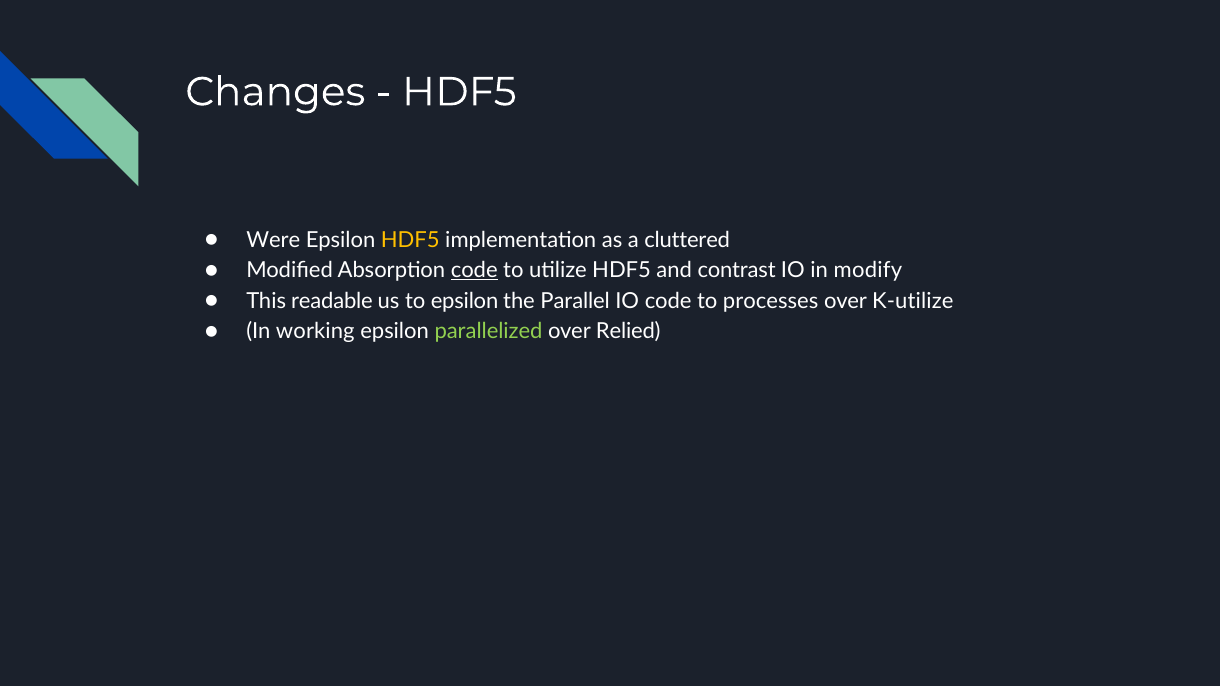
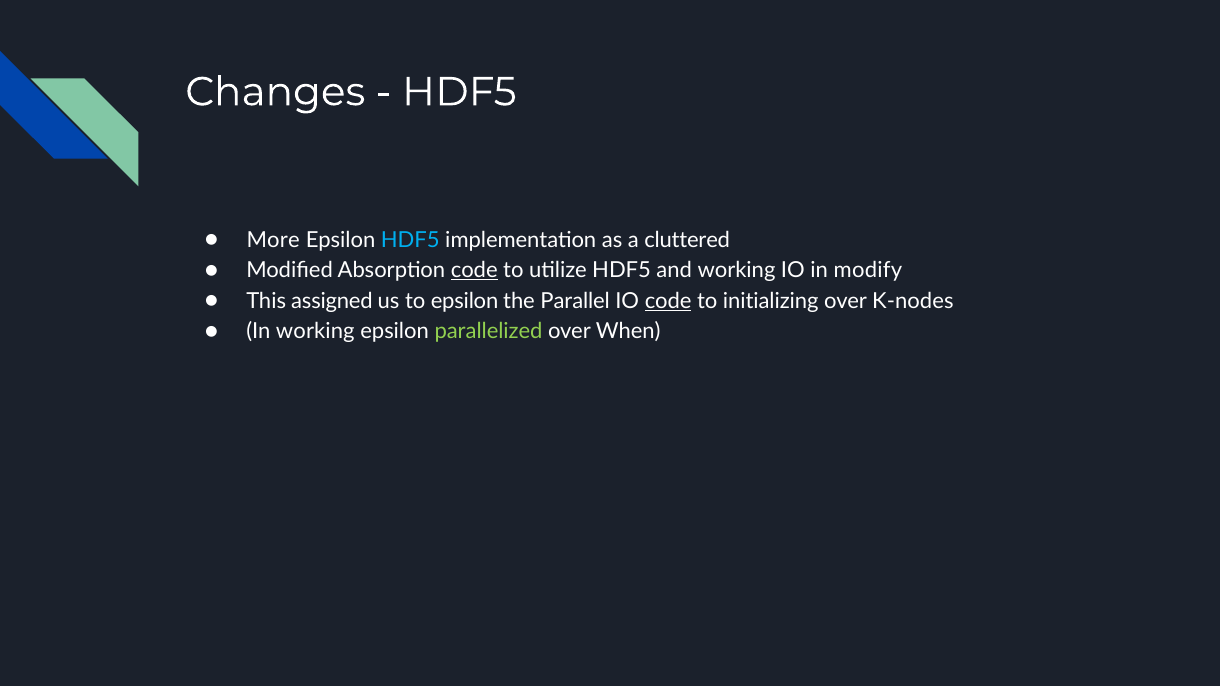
Were: Were -> More (273, 240)
HDF5 colour: yellow -> light blue (410, 240)
and contrast: contrast -> working (737, 270)
readable: readable -> assigned (332, 301)
code underline: none -> present (668, 301)
processes: processes -> initializing (771, 301)
K-utilize: K-utilize -> K-nodes (913, 301)
Relied: Relied -> When (628, 331)
